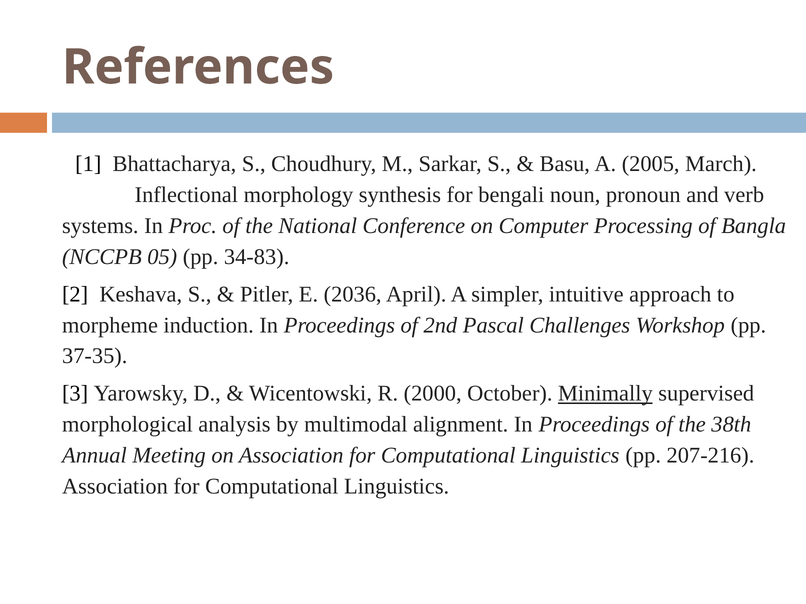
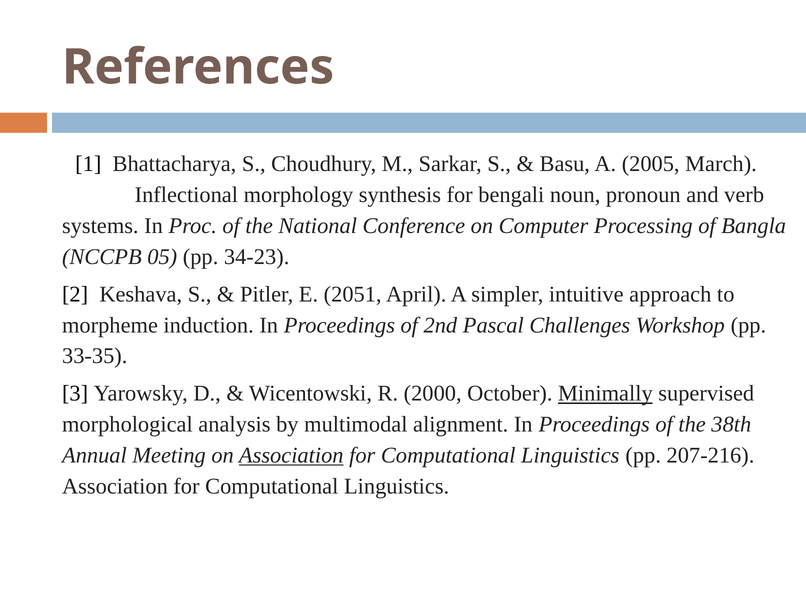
34-83: 34-83 -> 34-23 (257, 257)
2036: 2036 -> 2051 (353, 294)
37-35: 37-35 -> 33-35 (95, 356)
Association underline: none -> present (291, 456)
